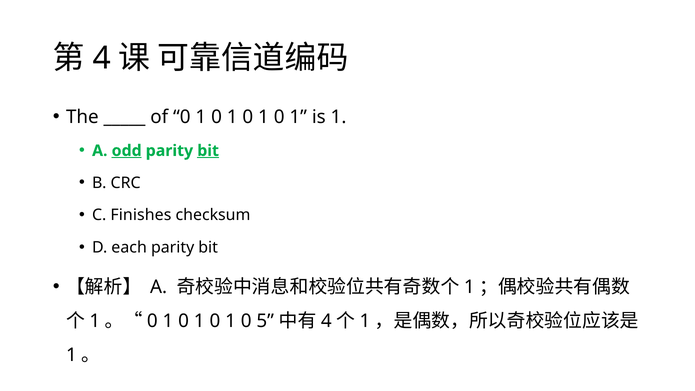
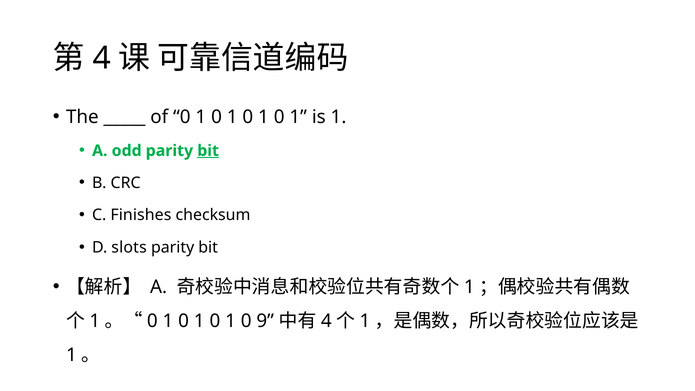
odd underline: present -> none (127, 151)
each: each -> slots (129, 247)
5: 5 -> 9 (265, 321)
